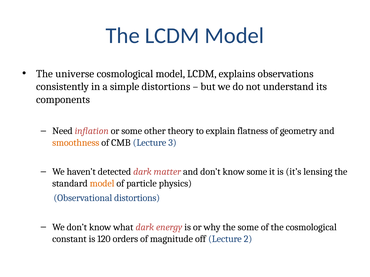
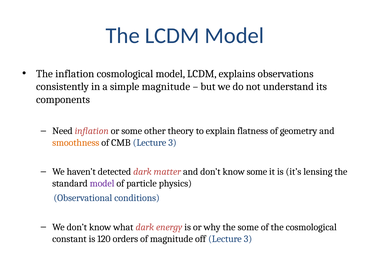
The universe: universe -> inflation (75, 74)
simple distortions: distortions -> magnitude (166, 87)
model colour: orange -> purple (102, 184)
Observational distortions: distortions -> conditions (137, 198)
off Lecture 2: 2 -> 3 (248, 239)
